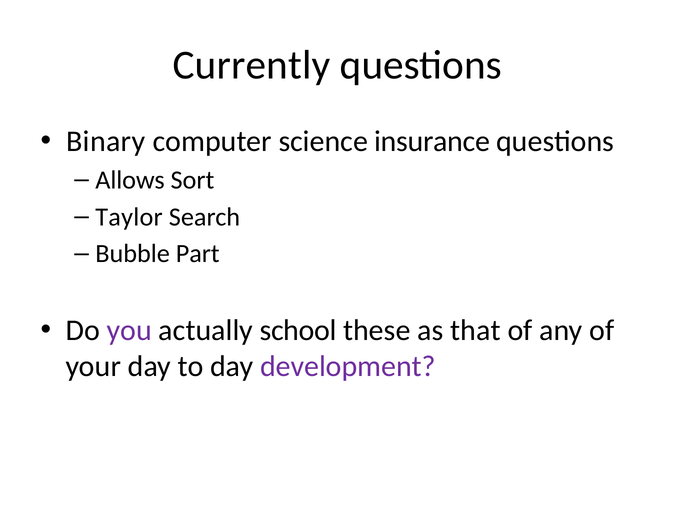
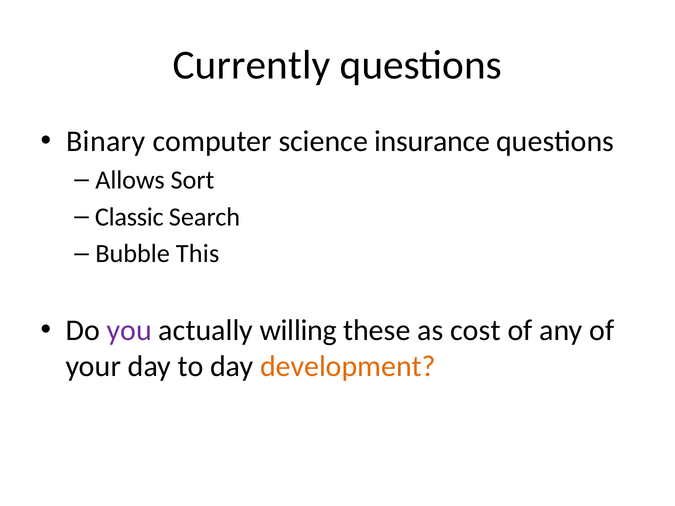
Taylor: Taylor -> Classic (129, 217)
Part: Part -> This (198, 254)
school: school -> willing (298, 331)
that: that -> cost (475, 331)
development colour: purple -> orange (348, 367)
